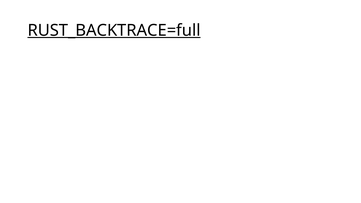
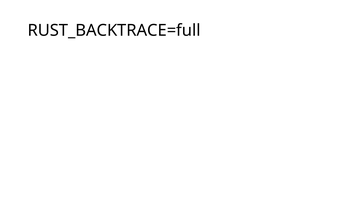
RUST_BACKTRACE=full underline: present -> none (114, 30)
